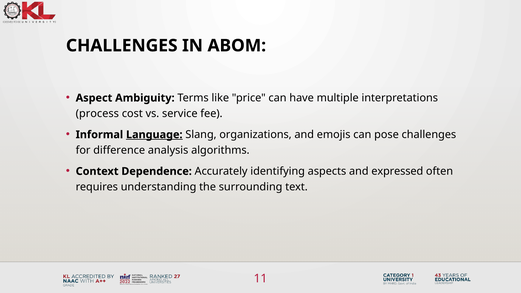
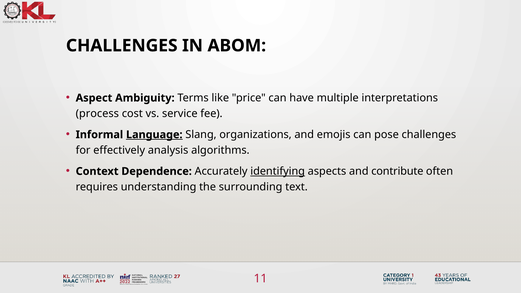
difference: difference -> effectively (119, 150)
identifying underline: none -> present (278, 171)
expressed: expressed -> contribute (397, 171)
